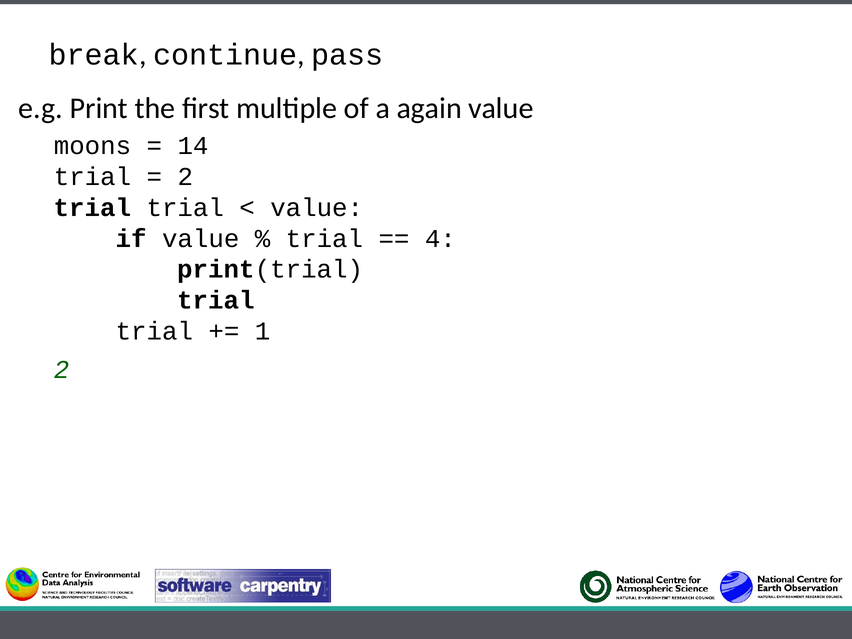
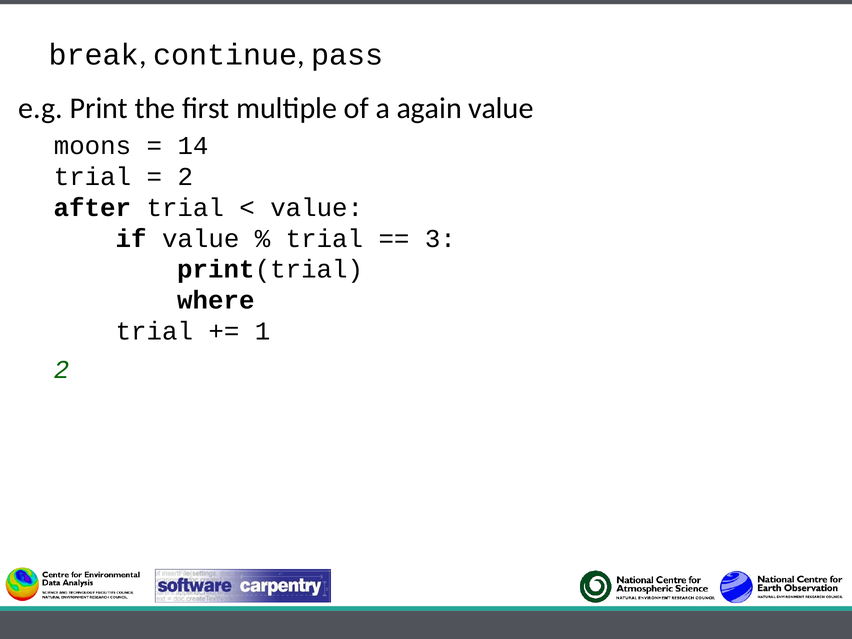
trial: trial -> after (92, 208)
4: 4 -> 3 (440, 239)
trial: trial -> where (216, 300)
